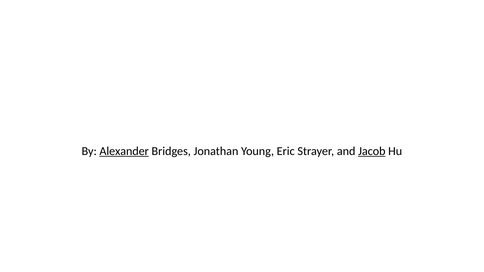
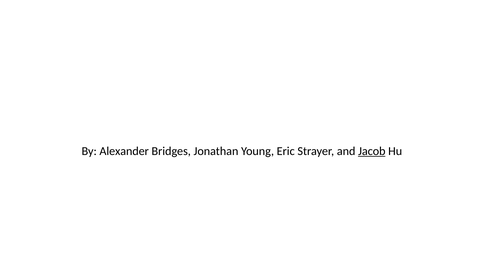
Alexander underline: present -> none (124, 151)
